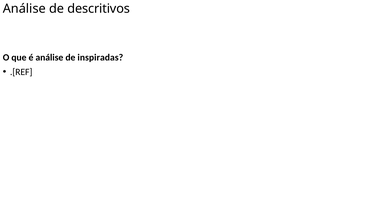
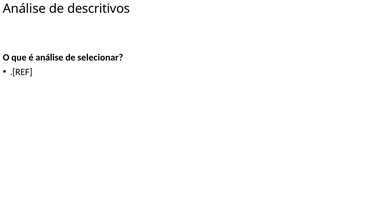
inspiradas: inspiradas -> selecionar (100, 57)
